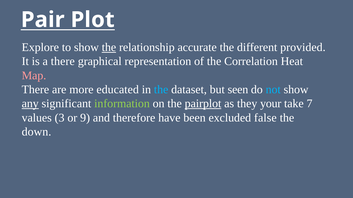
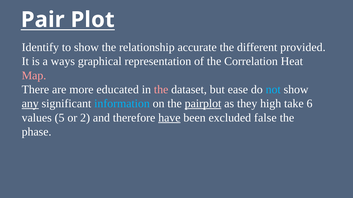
Explore: Explore -> Identify (40, 47)
the underline: present -> none (109, 47)
a there: there -> ways (63, 61)
the colour: light blue -> pink (161, 90)
seen: seen -> ease (238, 90)
information colour: light green -> light blue (122, 104)
your: your -> high (271, 104)
7: 7 -> 6 (310, 104)
3: 3 -> 5 (60, 118)
9: 9 -> 2 (85, 118)
have underline: none -> present (169, 118)
down: down -> phase (37, 132)
